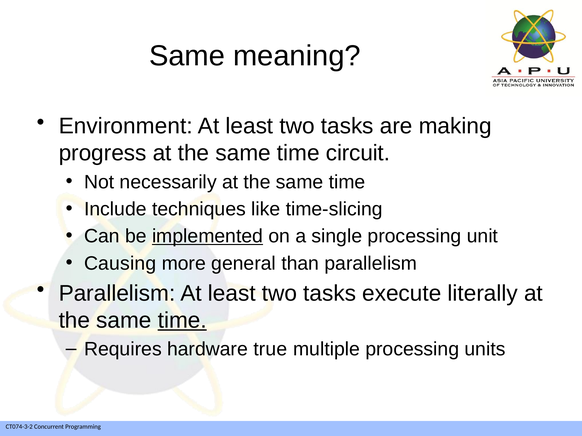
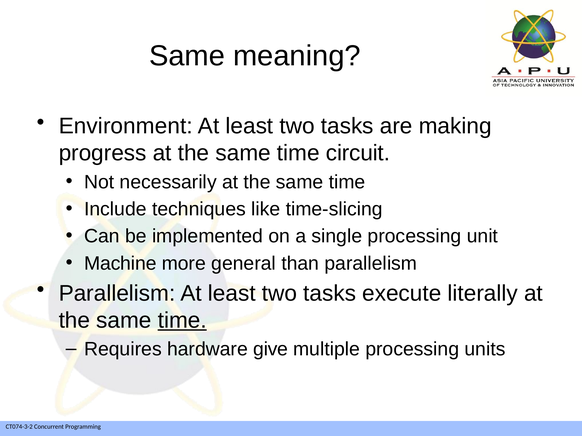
implemented underline: present -> none (208, 236)
Causing: Causing -> Machine (120, 264)
true: true -> give (271, 350)
